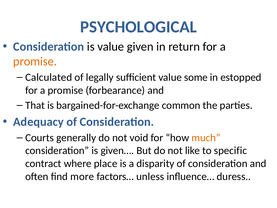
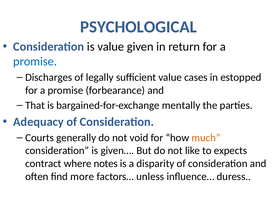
promise colour: orange -> blue (35, 61)
Calculated: Calculated -> Discharges (49, 77)
some: some -> cases (196, 77)
common: common -> mentally (181, 105)
specific: specific -> expects (231, 150)
place: place -> notes (106, 163)
